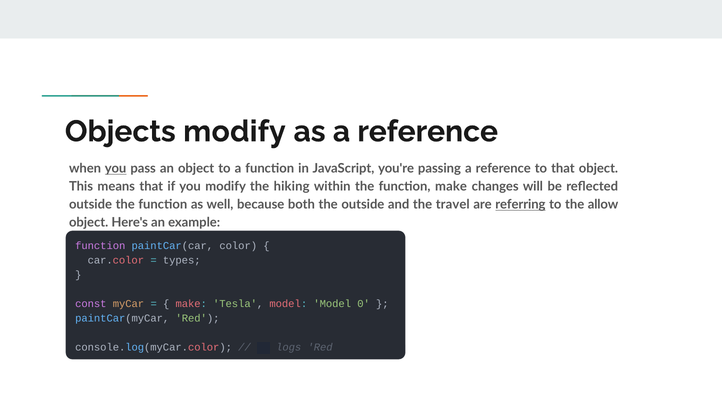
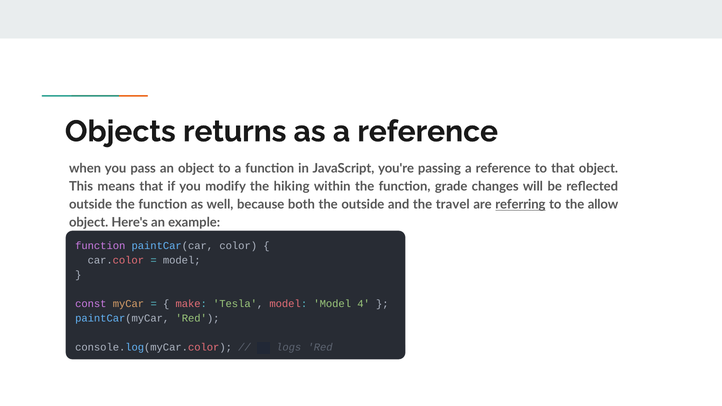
Objects modify: modify -> returns (235, 131)
you underline: present -> none (116, 169)
function make: make -> grade (451, 187)
types: types -> model (182, 261)
0: 0 -> 4 (364, 304)
